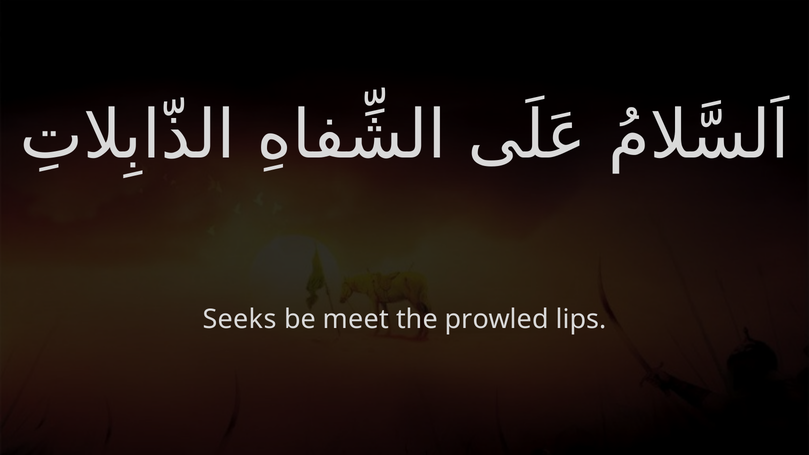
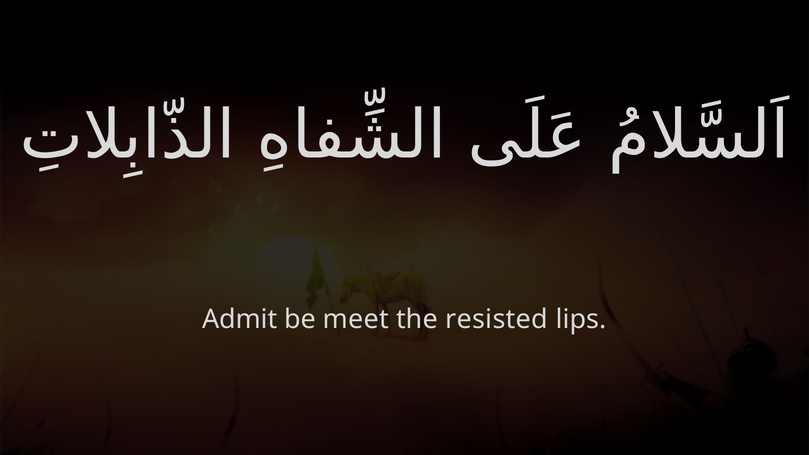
Seeks: Seeks -> Admit (240, 319)
prowled: prowled -> resisted (497, 319)
